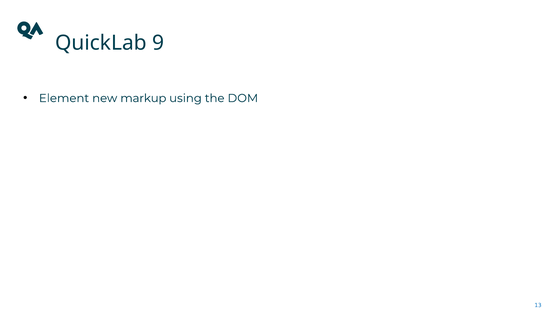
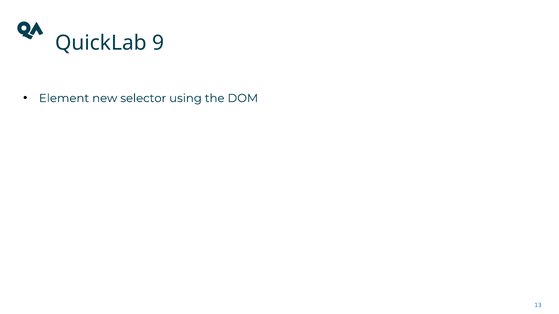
markup: markup -> selector (143, 98)
